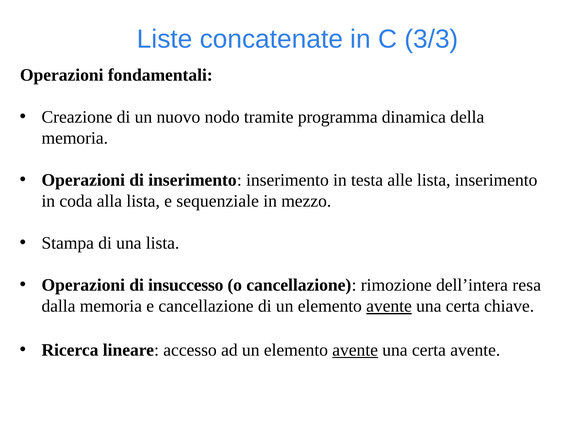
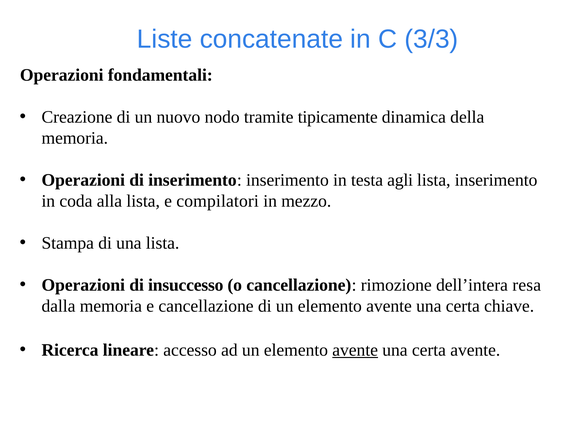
programma: programma -> tipicamente (338, 117)
alle: alle -> agli (400, 180)
sequenziale: sequenziale -> compilatori (218, 201)
avente underline: present -> none (389, 307)
